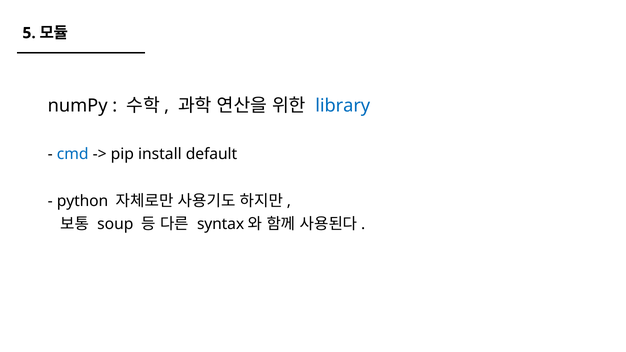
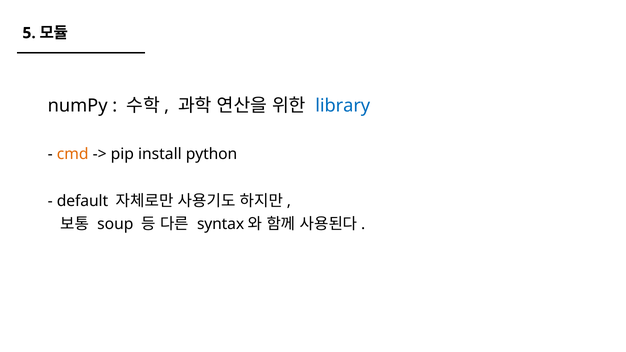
cmd colour: blue -> orange (73, 154)
default: default -> python (212, 154)
python: python -> default (82, 201)
